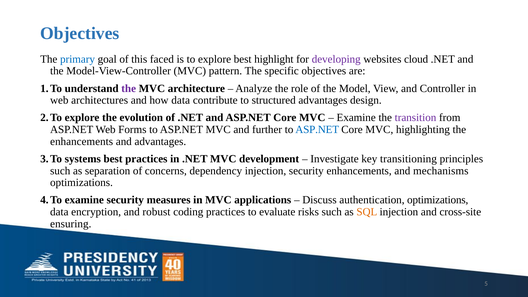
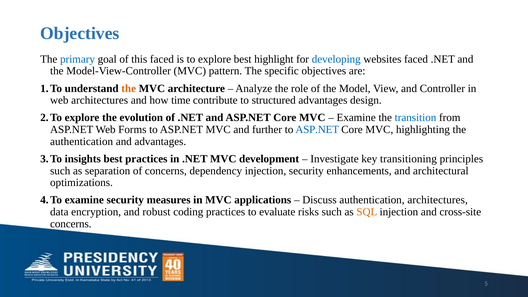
developing colour: purple -> blue (336, 59)
websites cloud: cloud -> faced (416, 59)
the colour: purple -> orange (129, 88)
how data: data -> time (181, 100)
transition colour: purple -> blue (416, 118)
enhancements: enhancements -> authentication (82, 141)
systems: systems -> insights (83, 159)
mechanisms: mechanisms -> architectural (441, 171)
authentication optimizations: optimizations -> architectures (438, 200)
ensuring: ensuring -> concerns (71, 224)
